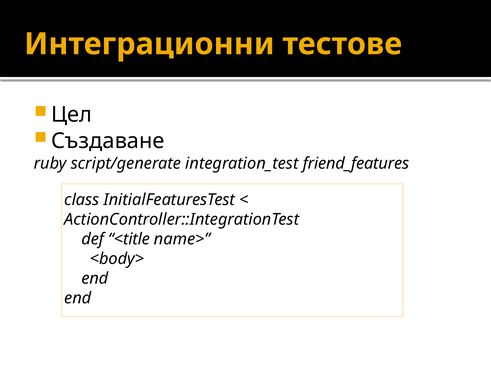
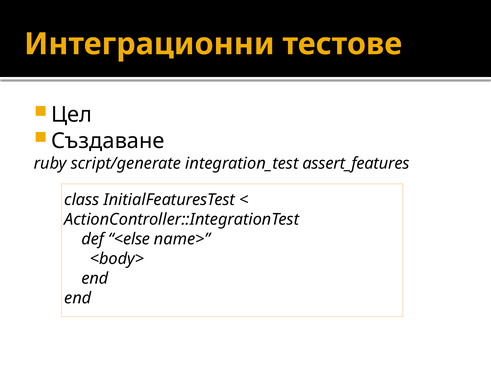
friend_features: friend_features -> assert_features (356, 164)
<title: <title -> <else (129, 239)
